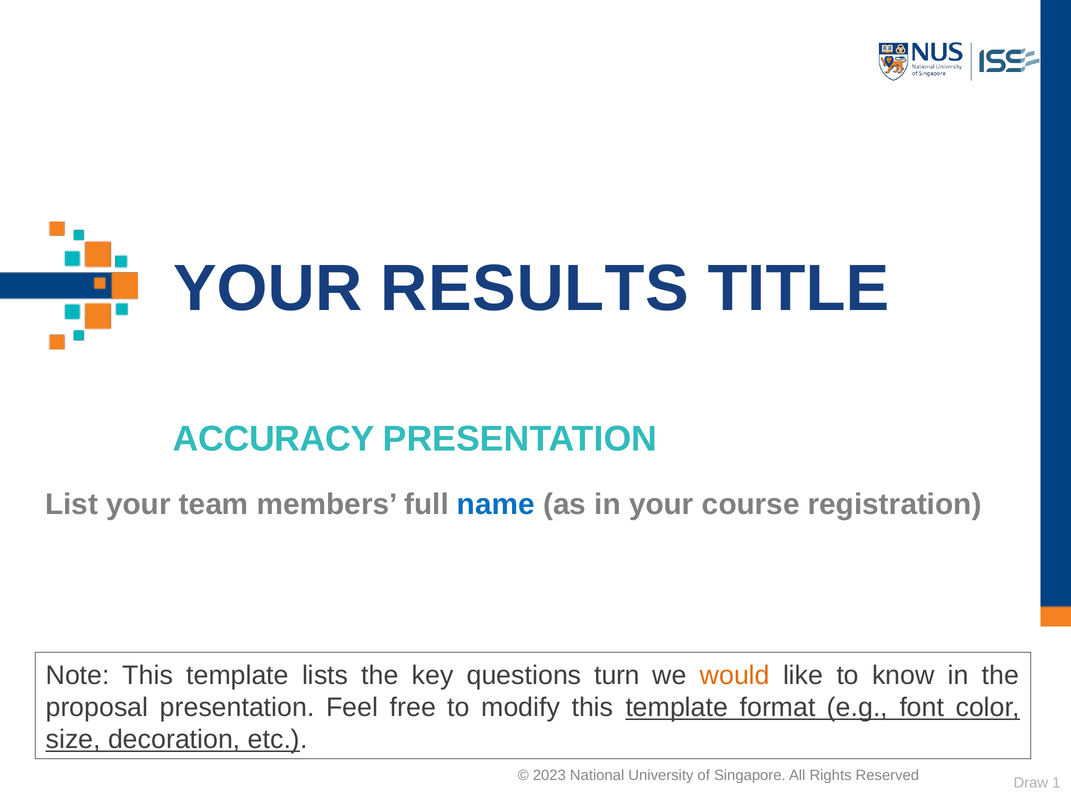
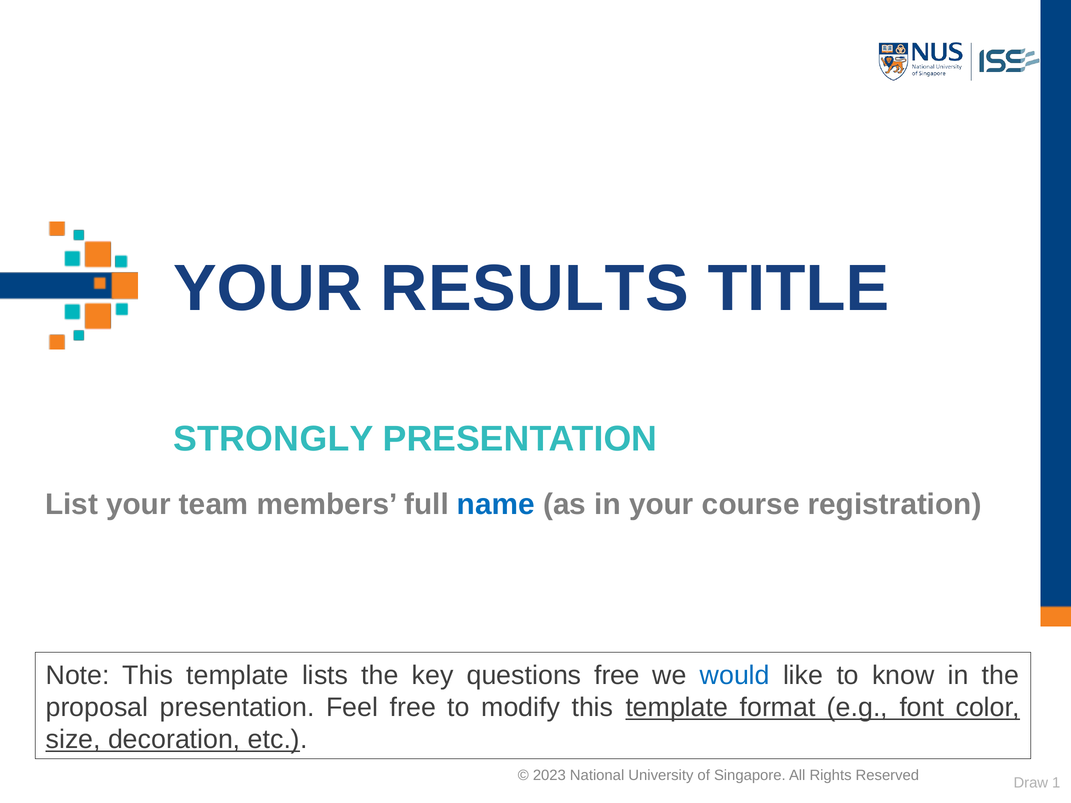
ACCURACY: ACCURACY -> STRONGLY (273, 439)
questions turn: turn -> free (617, 676)
would colour: orange -> blue (735, 676)
